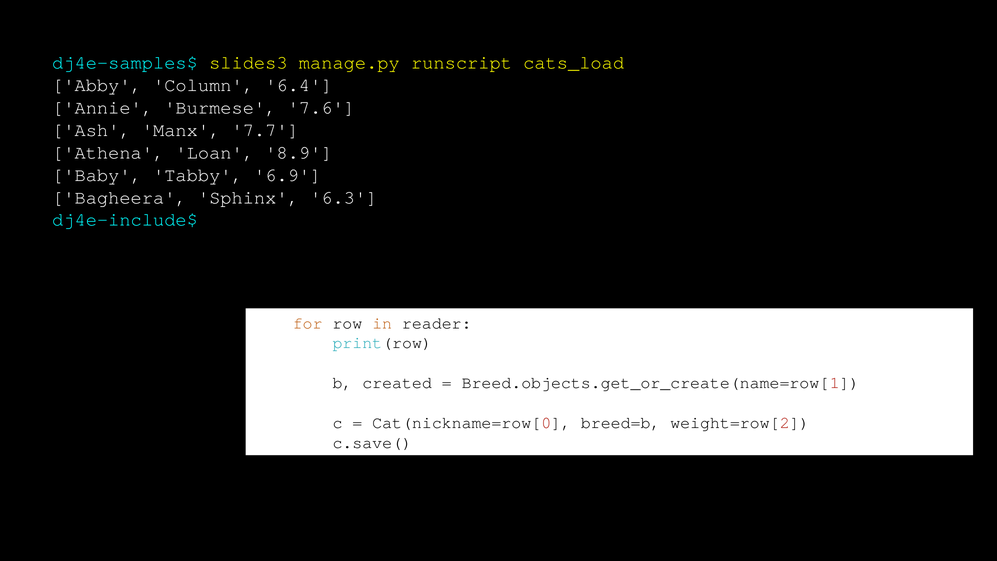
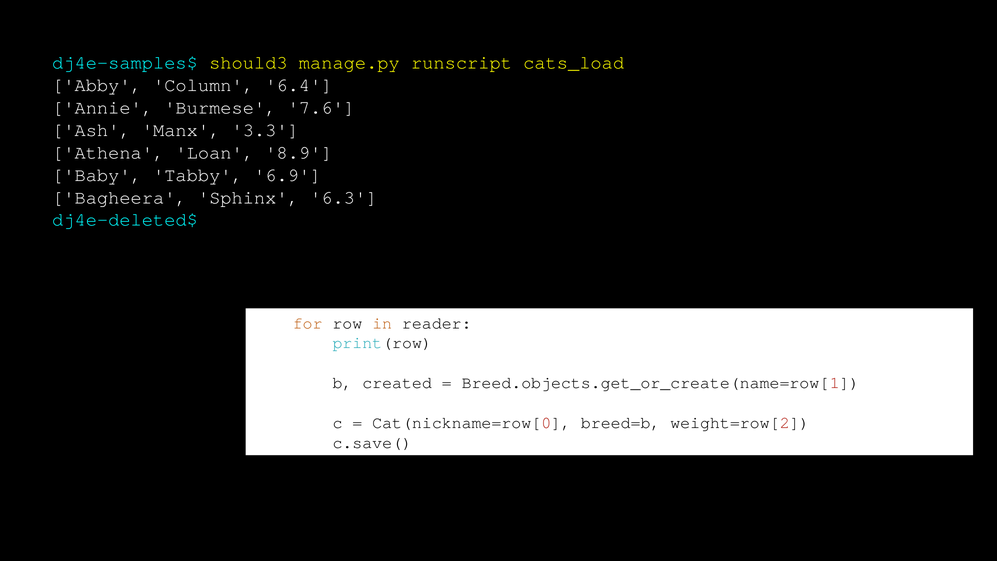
slides3: slides3 -> should3 (248, 63)
7.7: 7.7 -> 3.3 (265, 130)
dj4e-include$: dj4e-include$ -> dj4e-deleted$ (125, 220)
